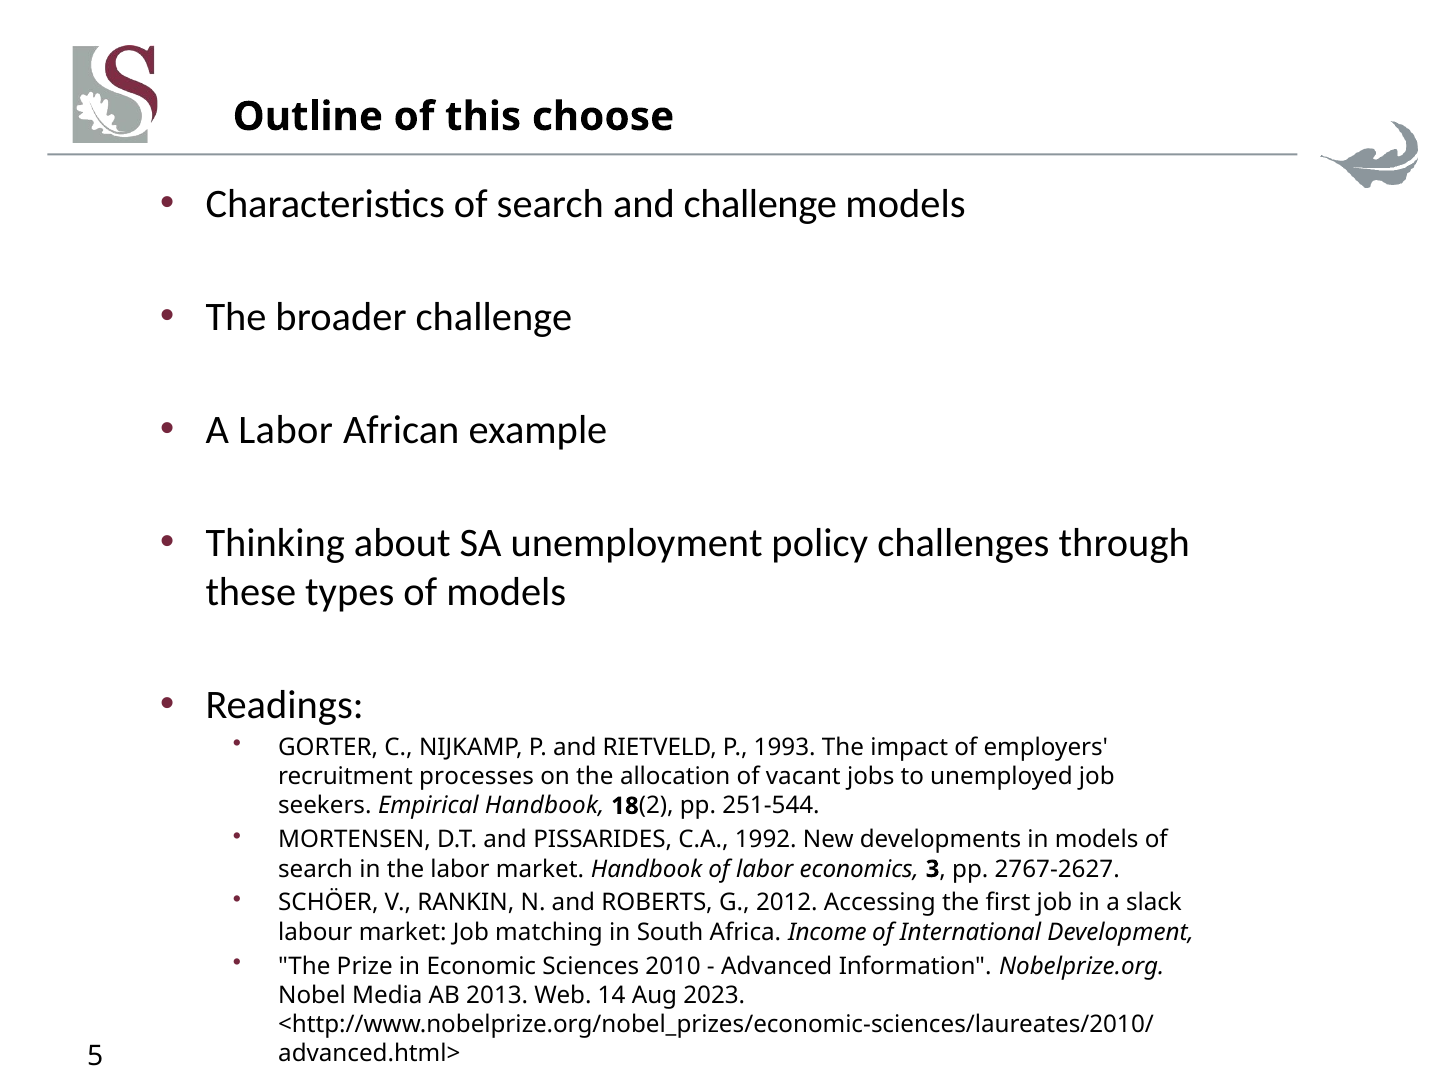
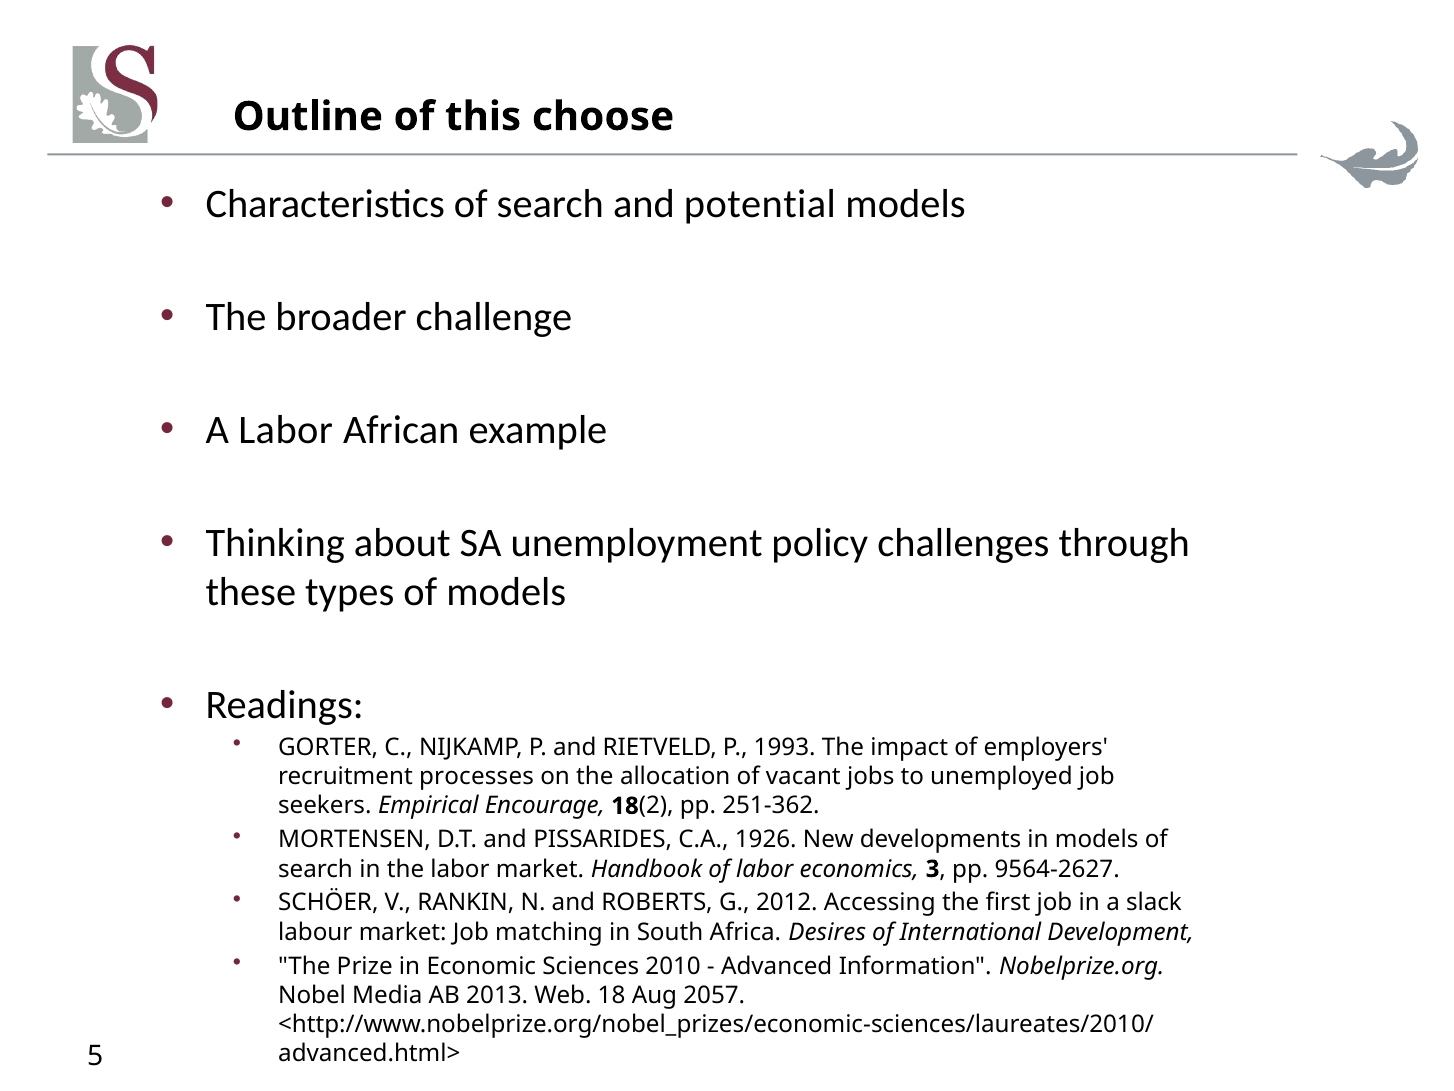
and challenge: challenge -> potential (760, 204)
Empirical Handbook: Handbook -> Encourage (545, 806)
251-544: 251-544 -> 251-362 (771, 806)
1992: 1992 -> 1926 (766, 840)
2767-2627: 2767-2627 -> 9564-2627 (1057, 869)
Income: Income -> Desires (827, 932)
14: 14 -> 18 (612, 995)
2023: 2023 -> 2057 (714, 995)
